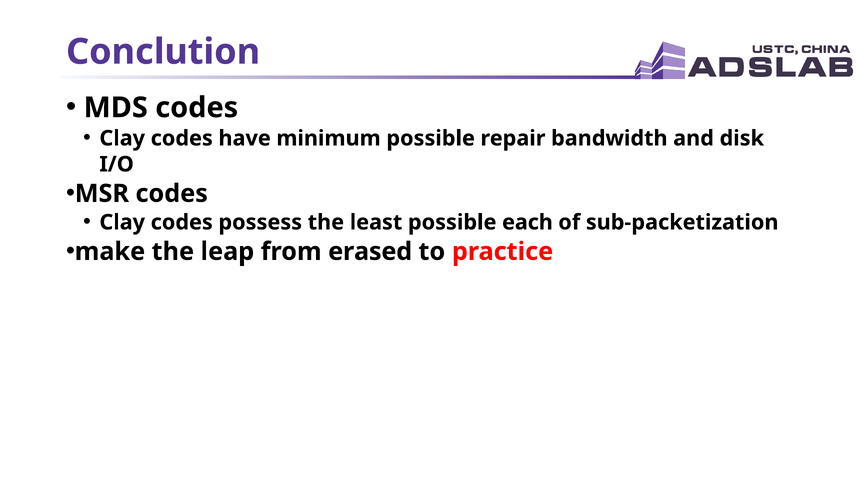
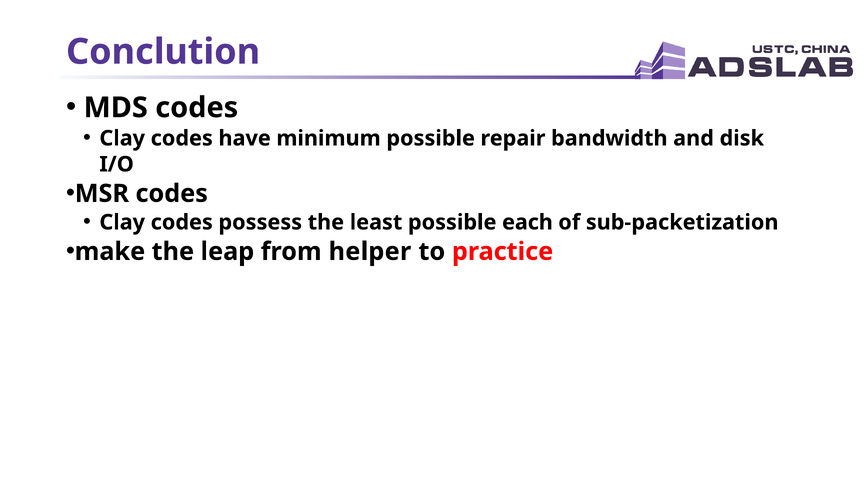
erased: erased -> helper (370, 252)
